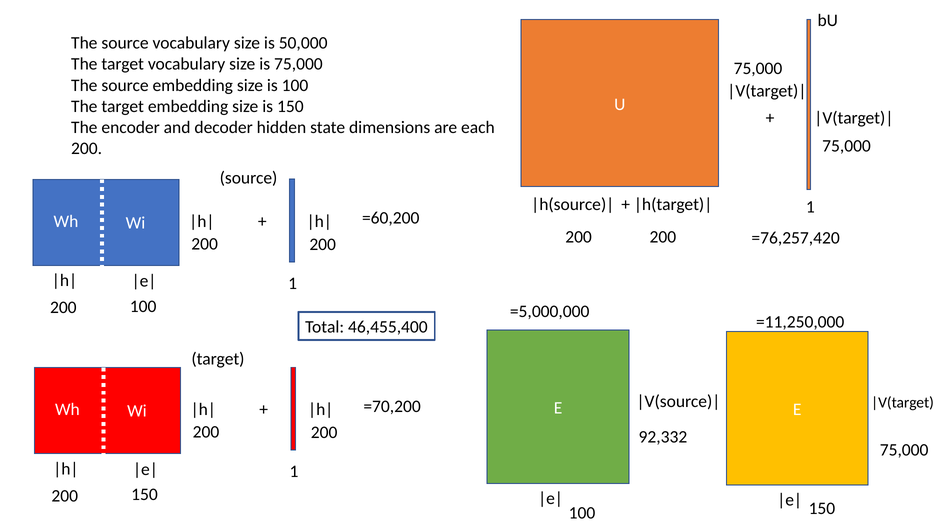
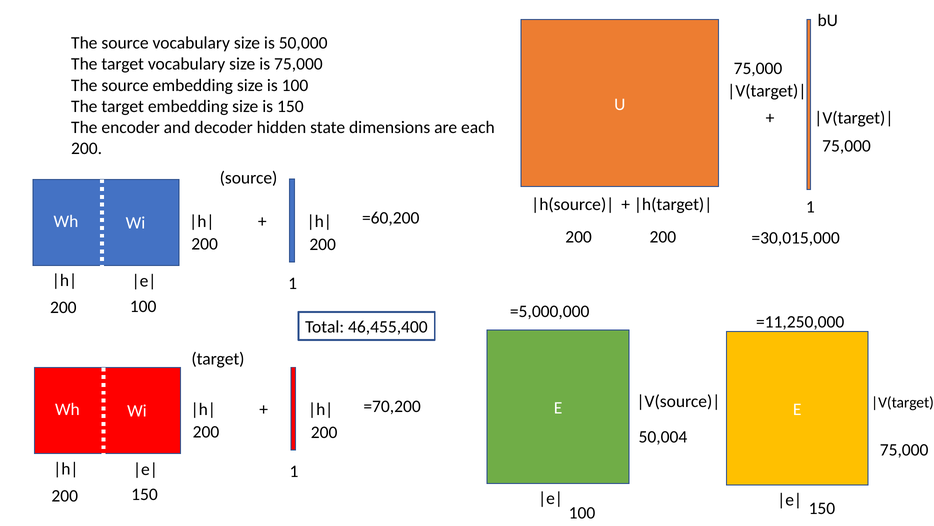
=76,257,420: =76,257,420 -> =30,015,000 (796, 237)
92,332: 92,332 -> 50,004 (663, 436)
